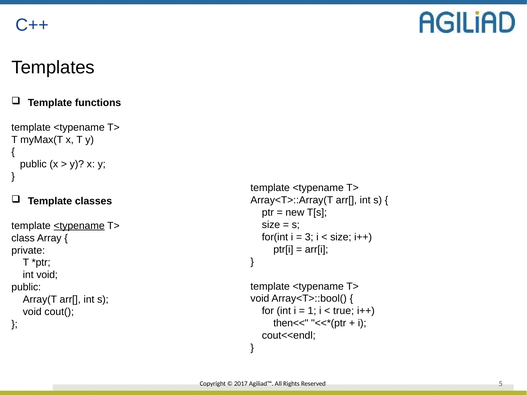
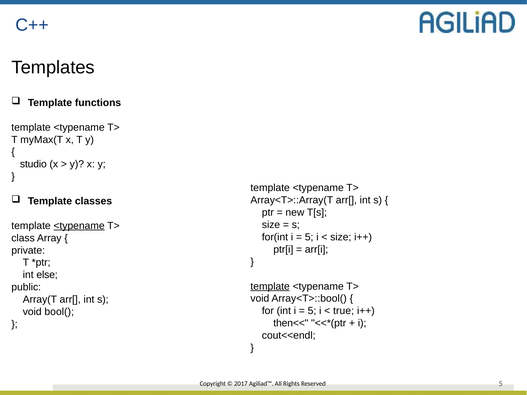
public: public -> studio (33, 164)
3: 3 -> 5 (309, 237)
int void: void -> else (47, 275)
template underline: none -> present (270, 286)
1: 1 -> 5 (312, 311)
cout(: cout( -> bool( (59, 312)
